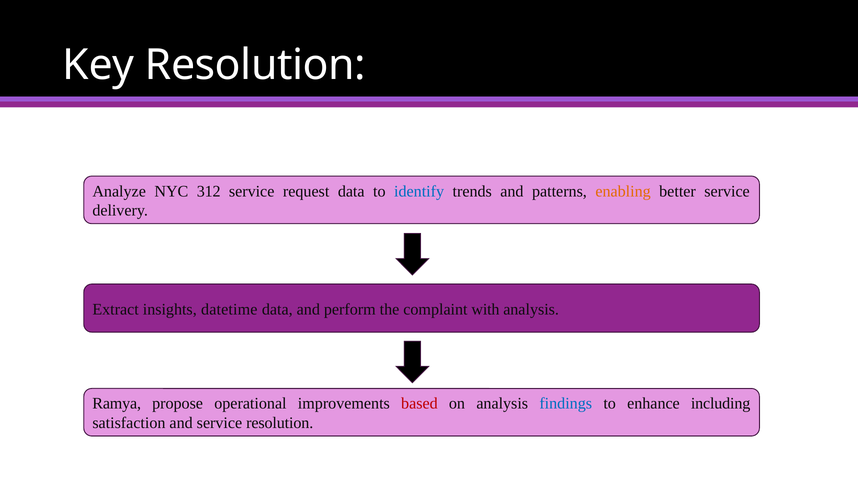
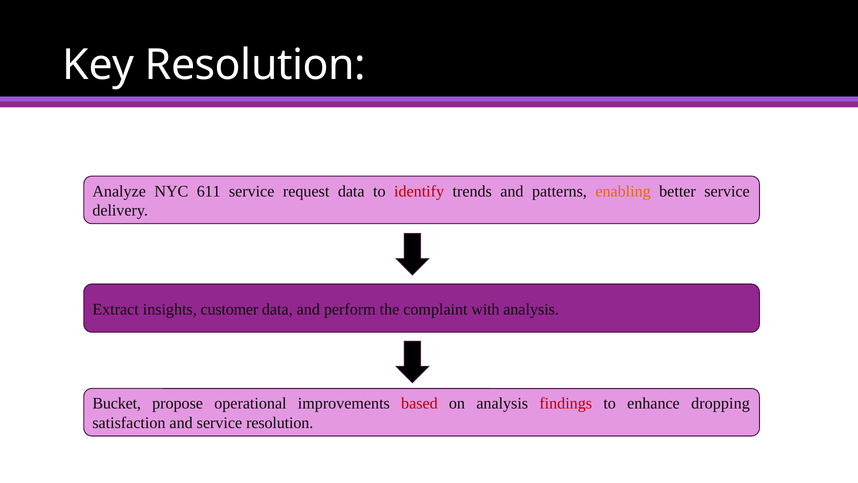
312: 312 -> 611 (209, 191)
identify colour: blue -> red (419, 191)
datetime: datetime -> customer (229, 309)
Ramya: Ramya -> Bucket (117, 403)
findings colour: blue -> red (566, 403)
including: including -> dropping (720, 403)
